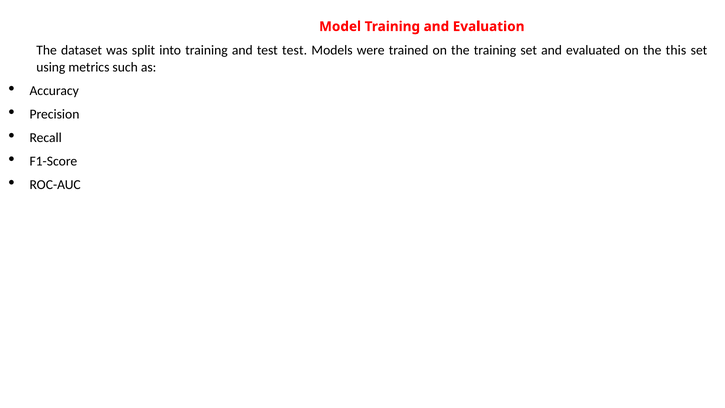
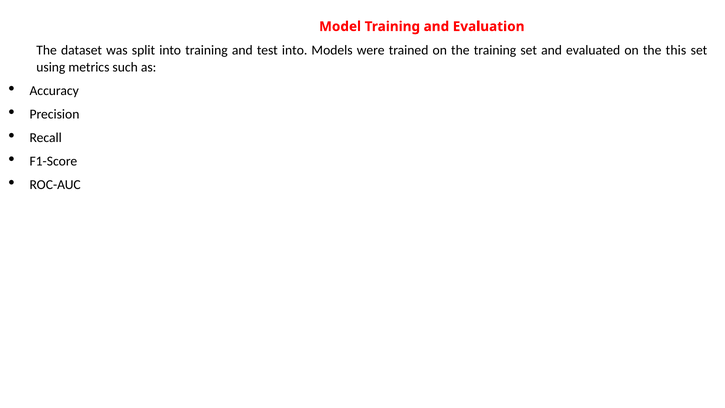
test test: test -> into (295, 50)
